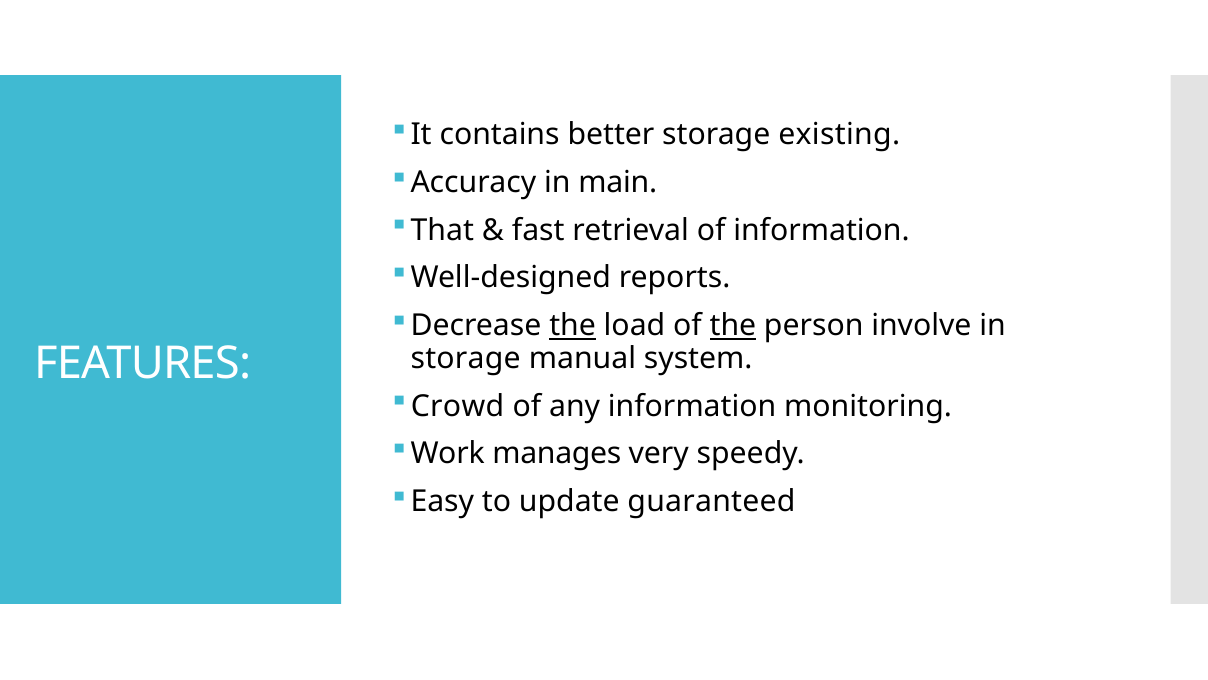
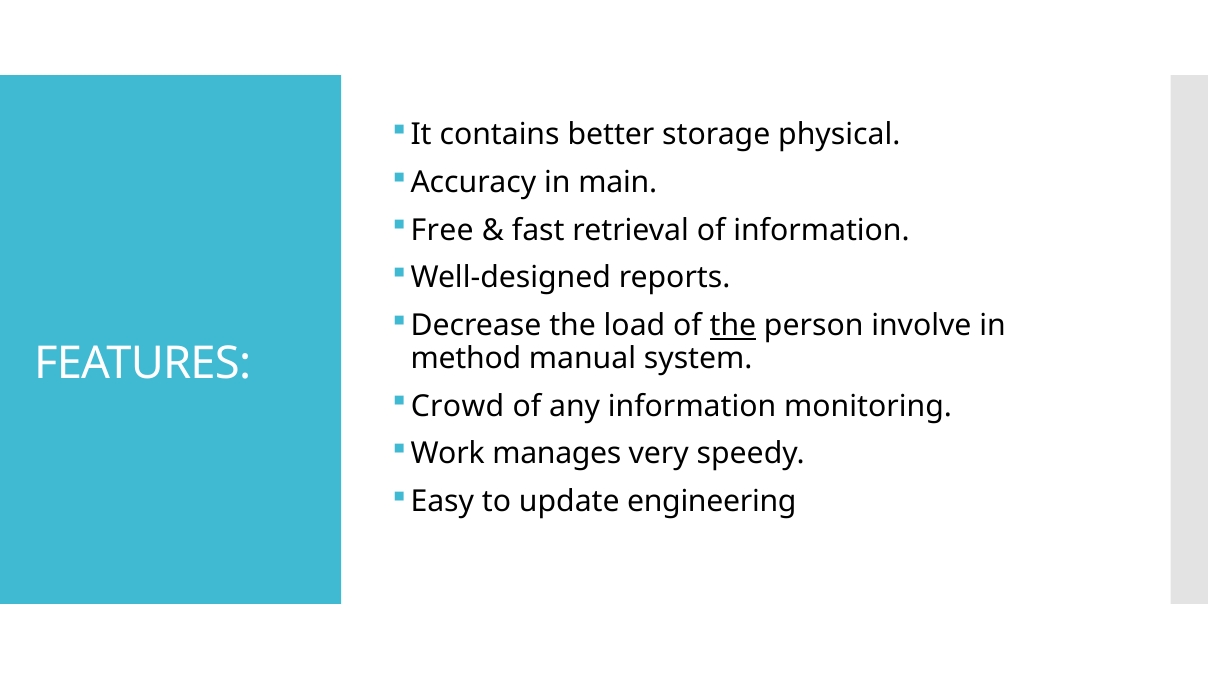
existing: existing -> physical (839, 135)
That: That -> Free (442, 230)
the underline: present -> none (573, 325)
storage: storage -> method (466, 358)
guaranteed: guaranteed -> engineering (712, 501)
